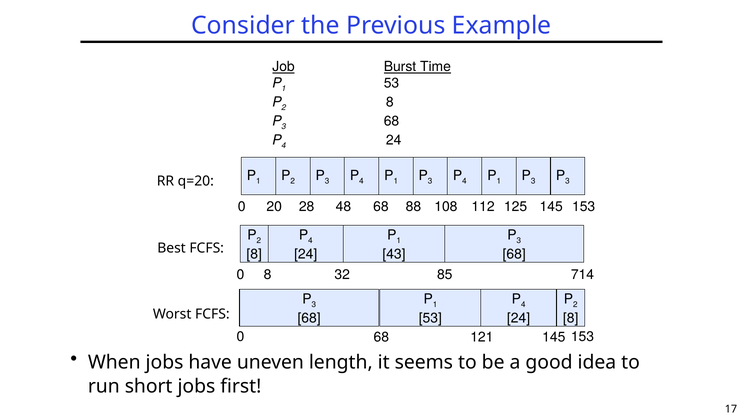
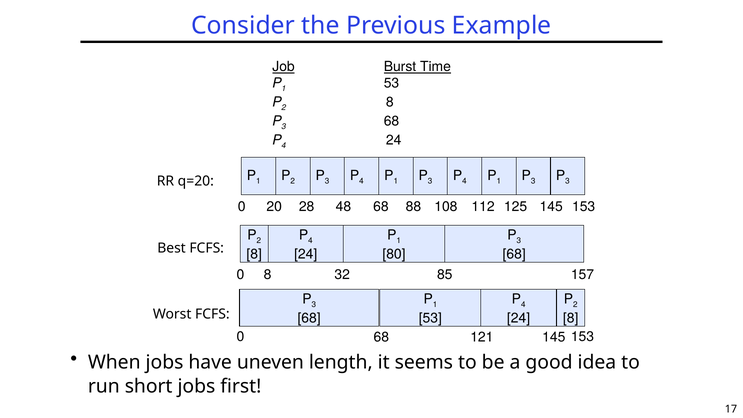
43: 43 -> 80 (394, 254)
714: 714 -> 157 (582, 274)
